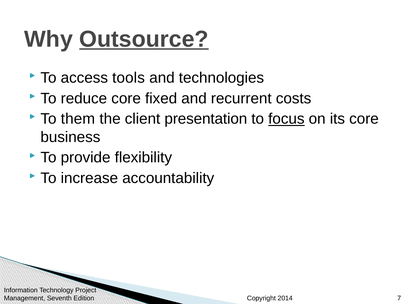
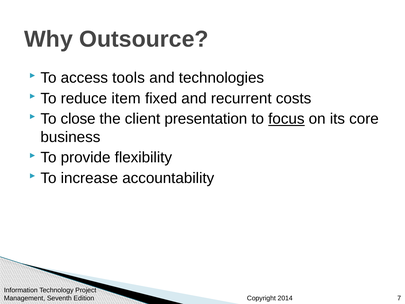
Outsource underline: present -> none (144, 39)
reduce core: core -> item (126, 98)
them: them -> close (78, 119)
